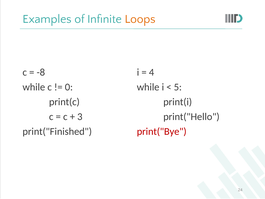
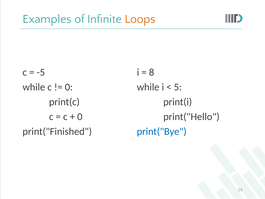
-8: -8 -> -5 (41, 72)
4: 4 -> 8 (152, 72)
3: 3 -> 0 (80, 116)
print("Bye colour: red -> blue (162, 131)
